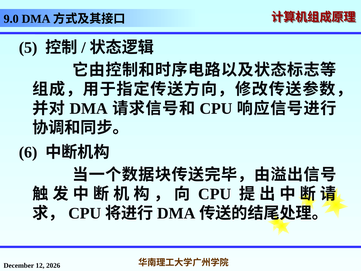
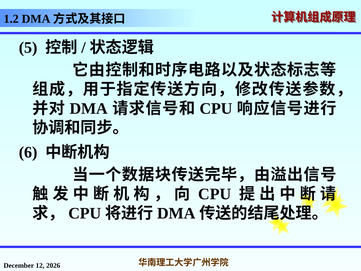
9.0: 9.0 -> 1.2 (11, 19)
